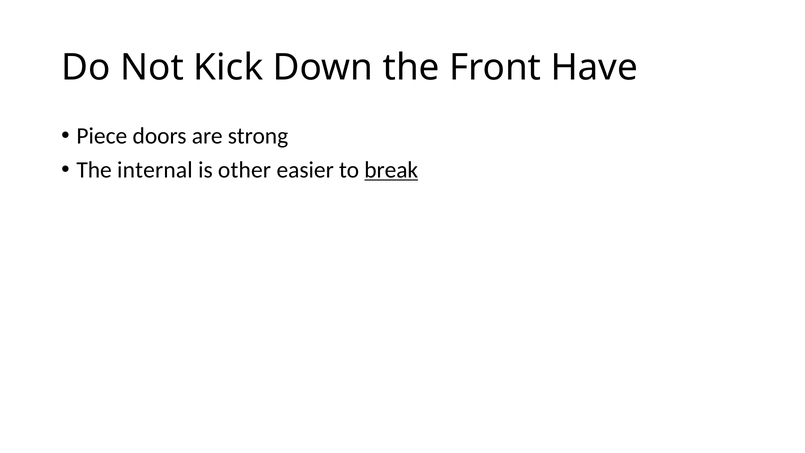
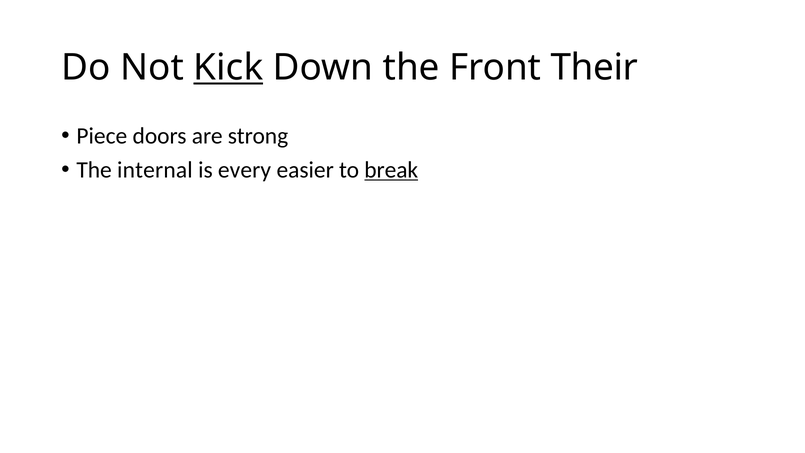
Kick underline: none -> present (228, 68)
Have: Have -> Their (594, 68)
other: other -> every (245, 170)
